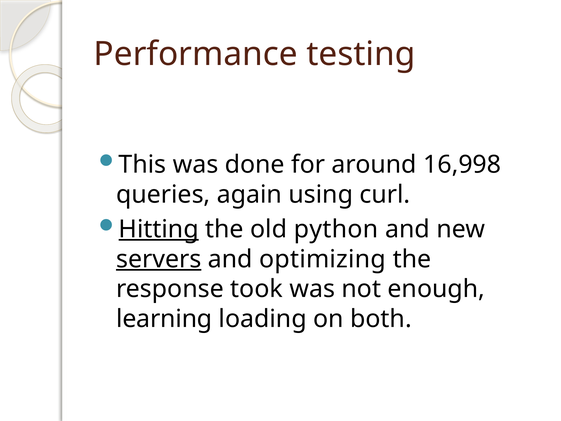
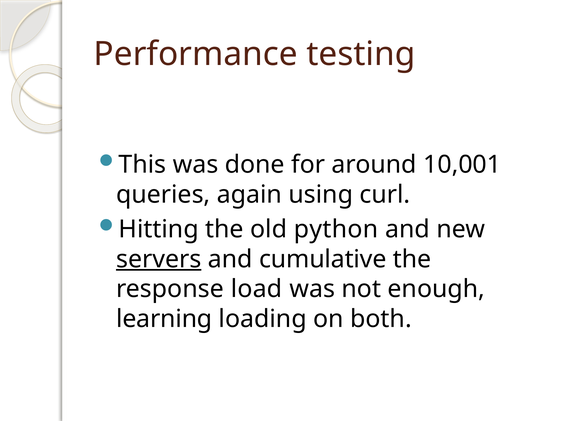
16,998: 16,998 -> 10,001 (462, 165)
Hitting underline: present -> none (159, 229)
optimizing: optimizing -> cumulative (323, 259)
took: took -> load (257, 289)
